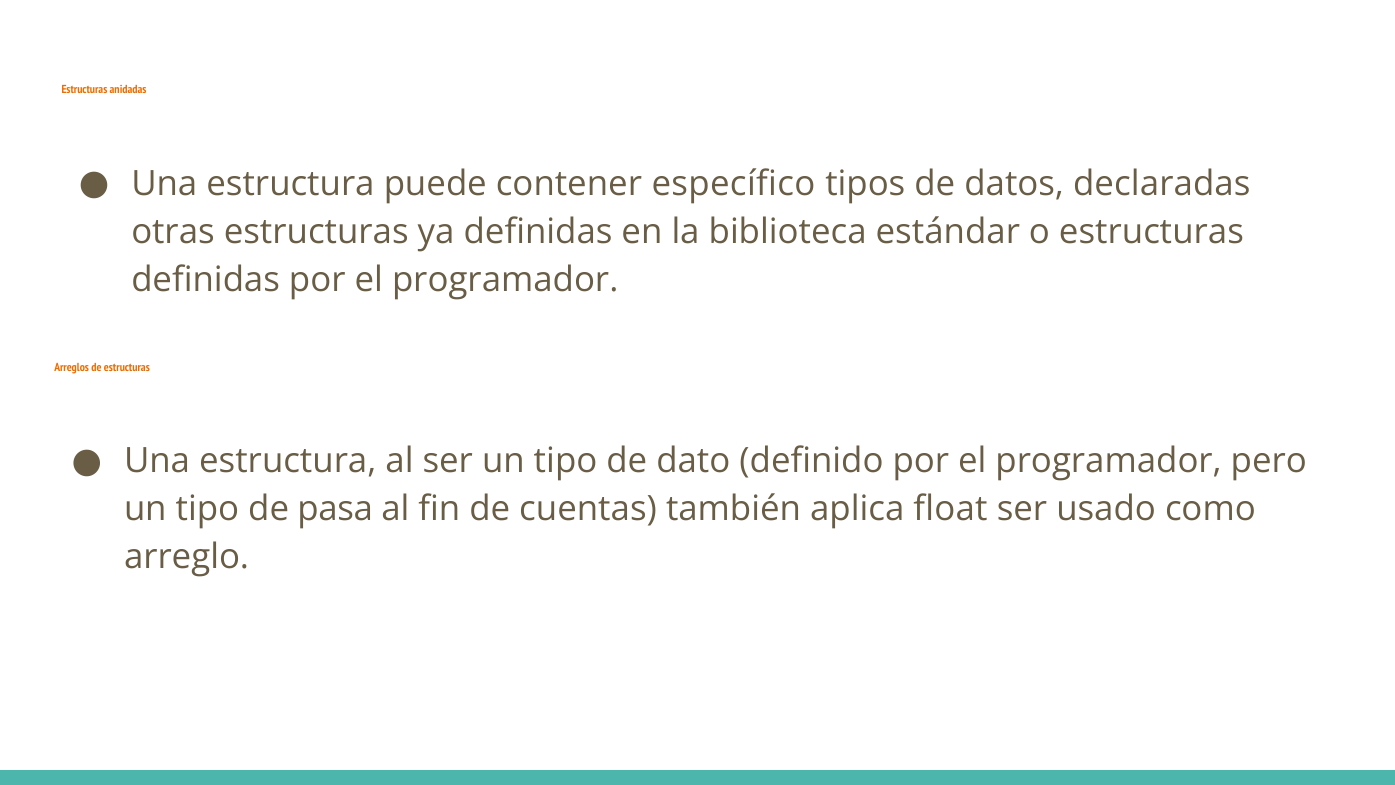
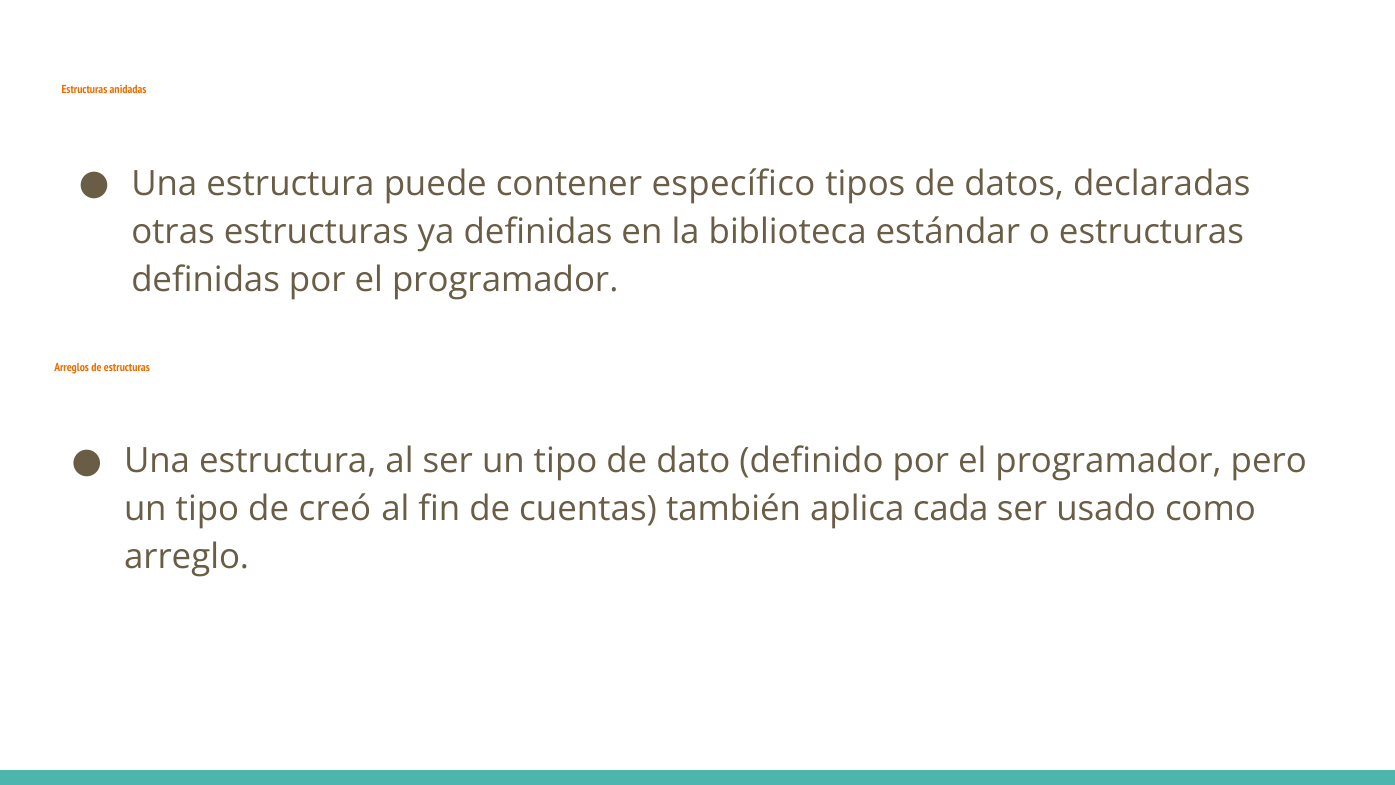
pasa: pasa -> creó (335, 509)
float: float -> cada (951, 509)
